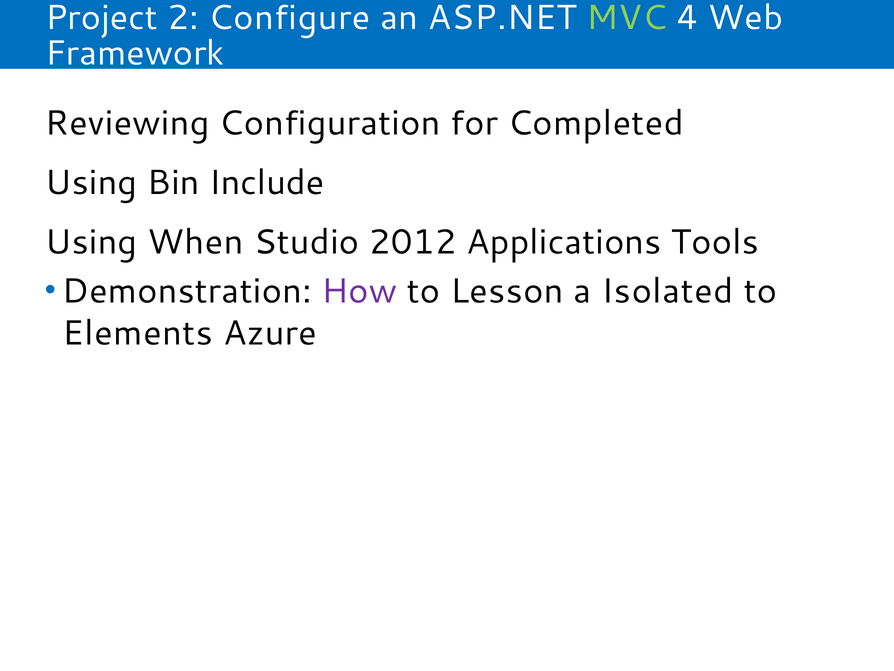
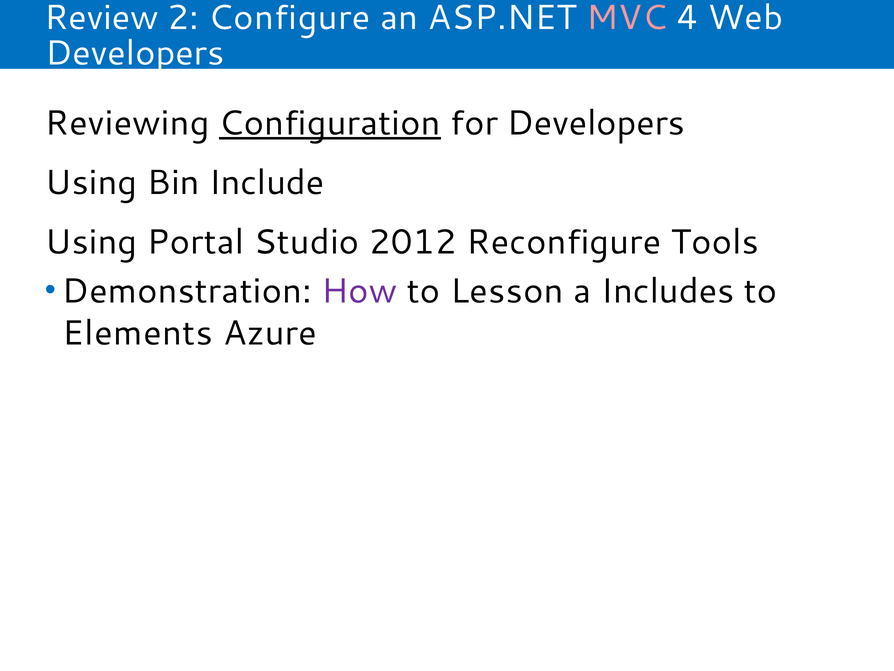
Project: Project -> Review (102, 18)
MVC colour: light green -> pink (627, 18)
Framework: Framework -> Developers (135, 53)
Configuration underline: none -> present (330, 123)
for Completed: Completed -> Developers (596, 123)
When: When -> Portal (196, 242)
Applications: Applications -> Reconfigure (564, 242)
Isolated: Isolated -> Includes (668, 291)
